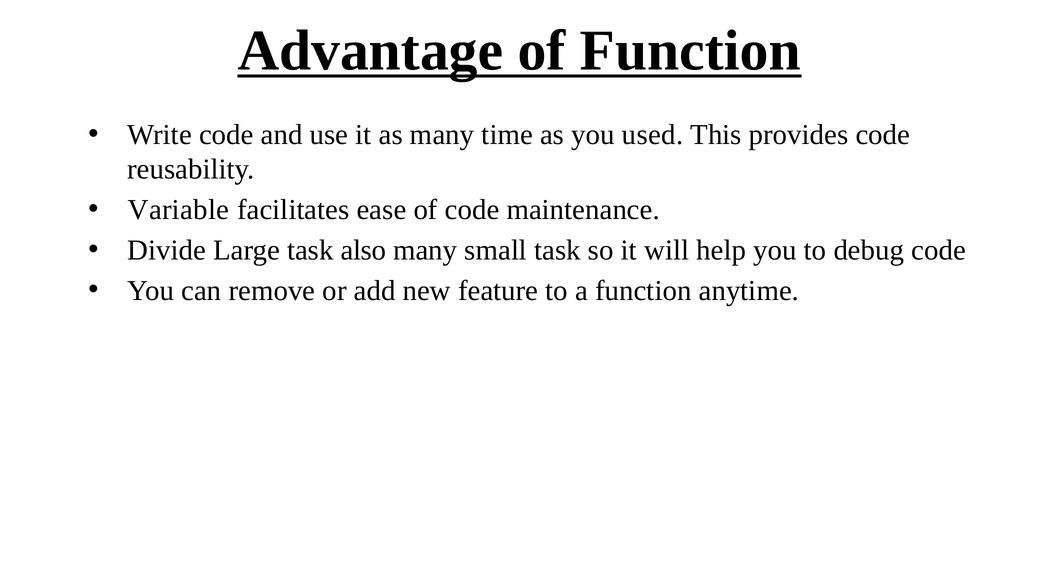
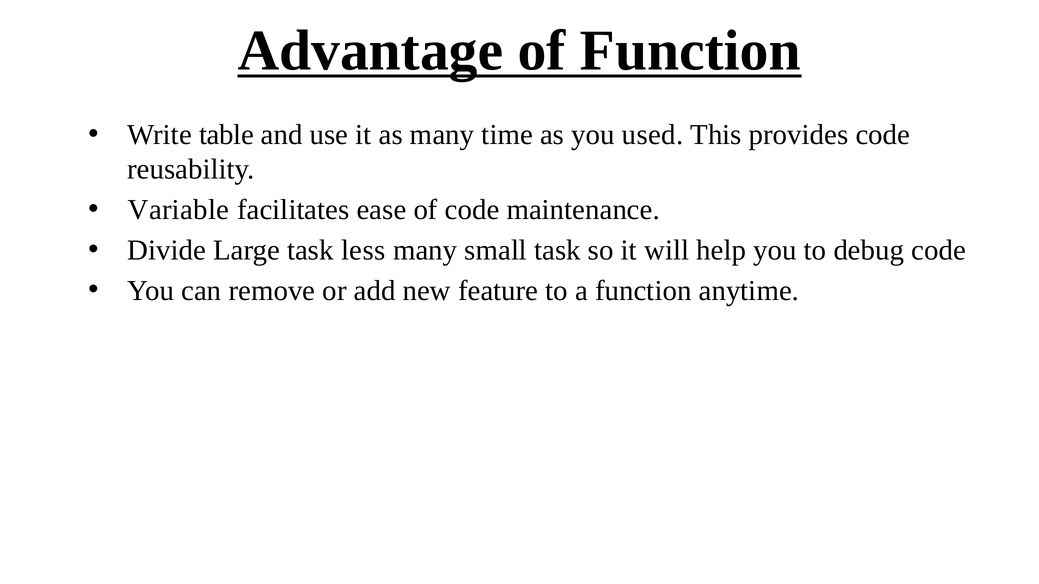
Write code: code -> table (226, 135)
also: also -> less (363, 250)
